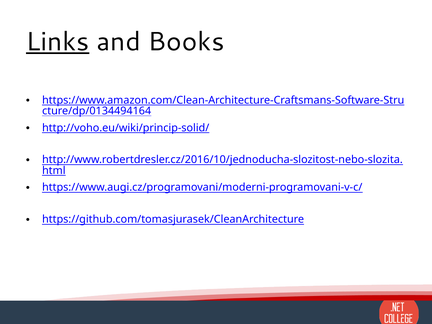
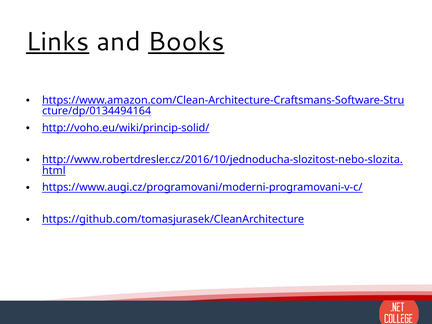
Books underline: none -> present (186, 42)
